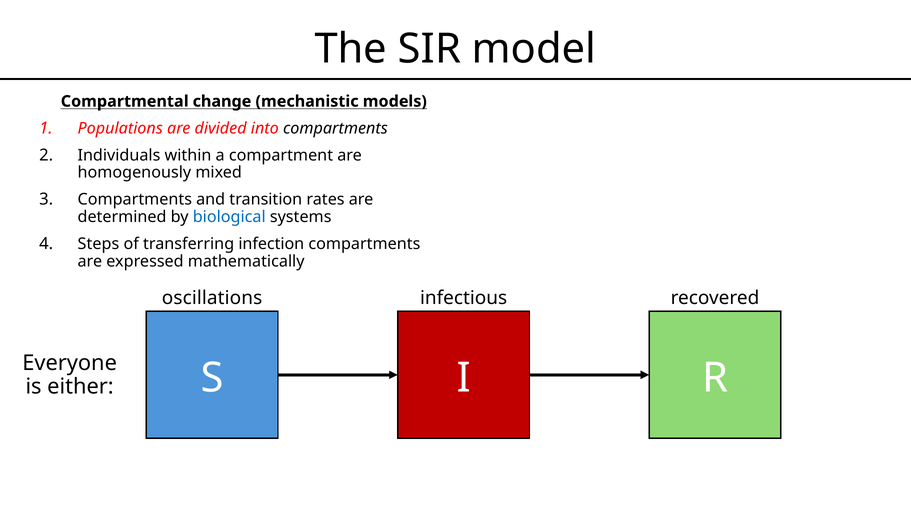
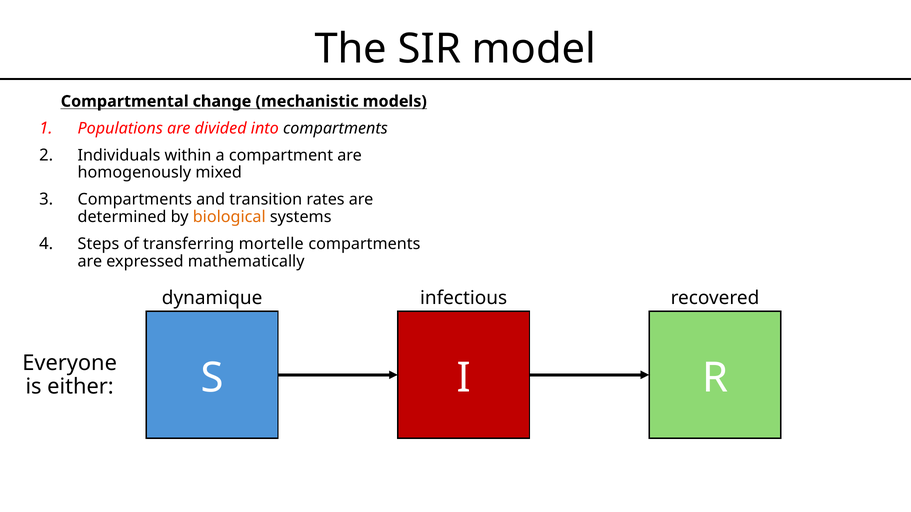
biological colour: blue -> orange (229, 217)
infection: infection -> mortelle (271, 244)
oscillations: oscillations -> dynamique (212, 298)
